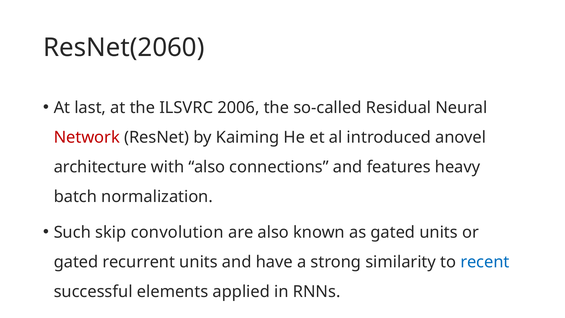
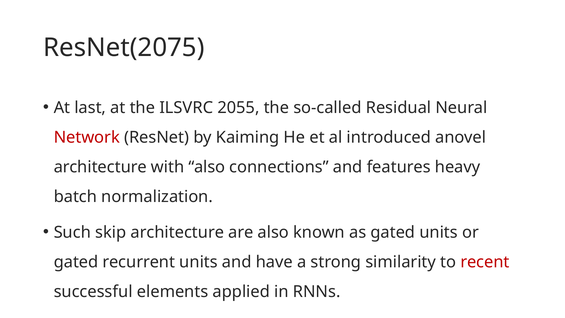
ResNet(2060: ResNet(2060 -> ResNet(2075 (124, 47)
2006: 2006 -> 2055 (238, 108)
skip convolution: convolution -> architecture (177, 232)
recent colour: blue -> red (485, 262)
